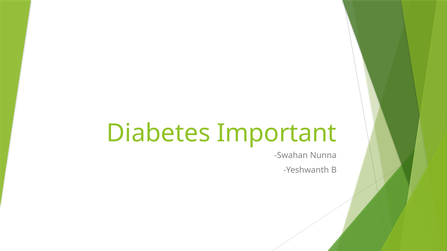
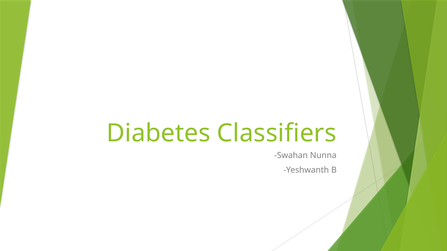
Important: Important -> Classifiers (277, 133)
